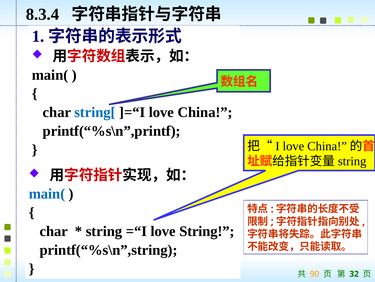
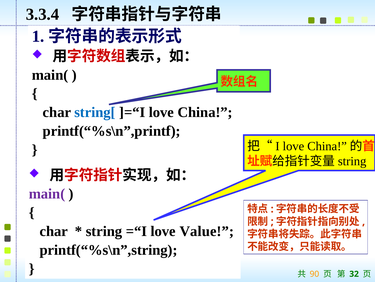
8.3.4: 8.3.4 -> 3.3.4 (43, 14)
main( colour: blue -> purple (47, 193)
love String: String -> Value (207, 231)
